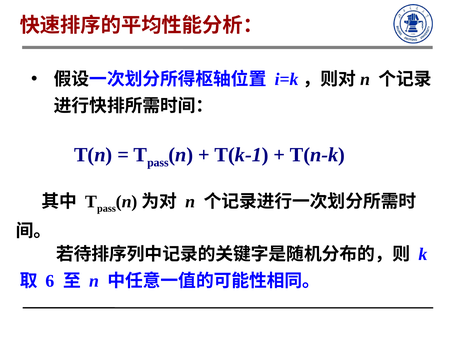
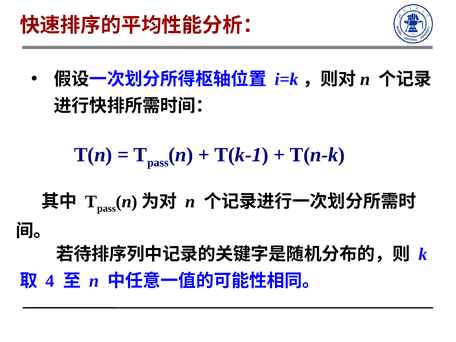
6: 6 -> 4 (50, 281)
